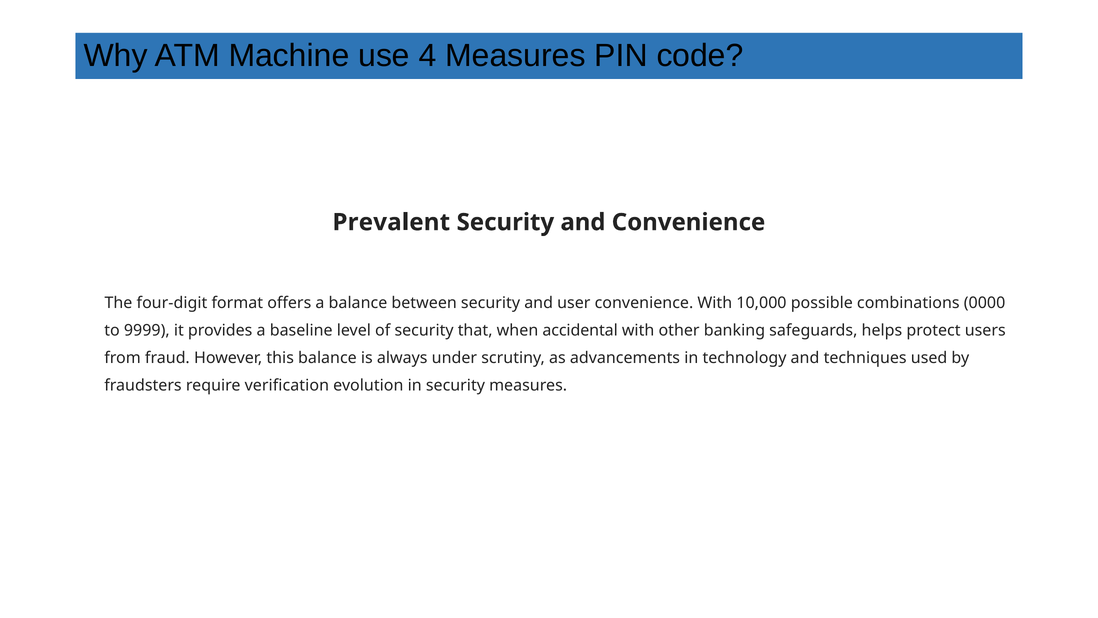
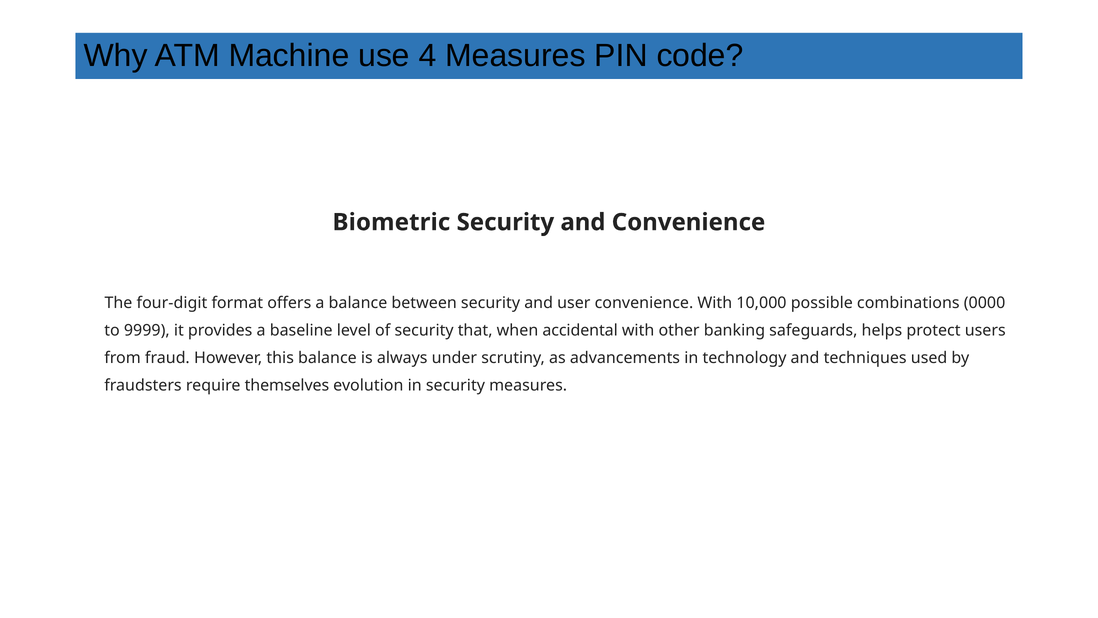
Prevalent: Prevalent -> Biometric (391, 222)
verification: verification -> themselves (287, 385)
